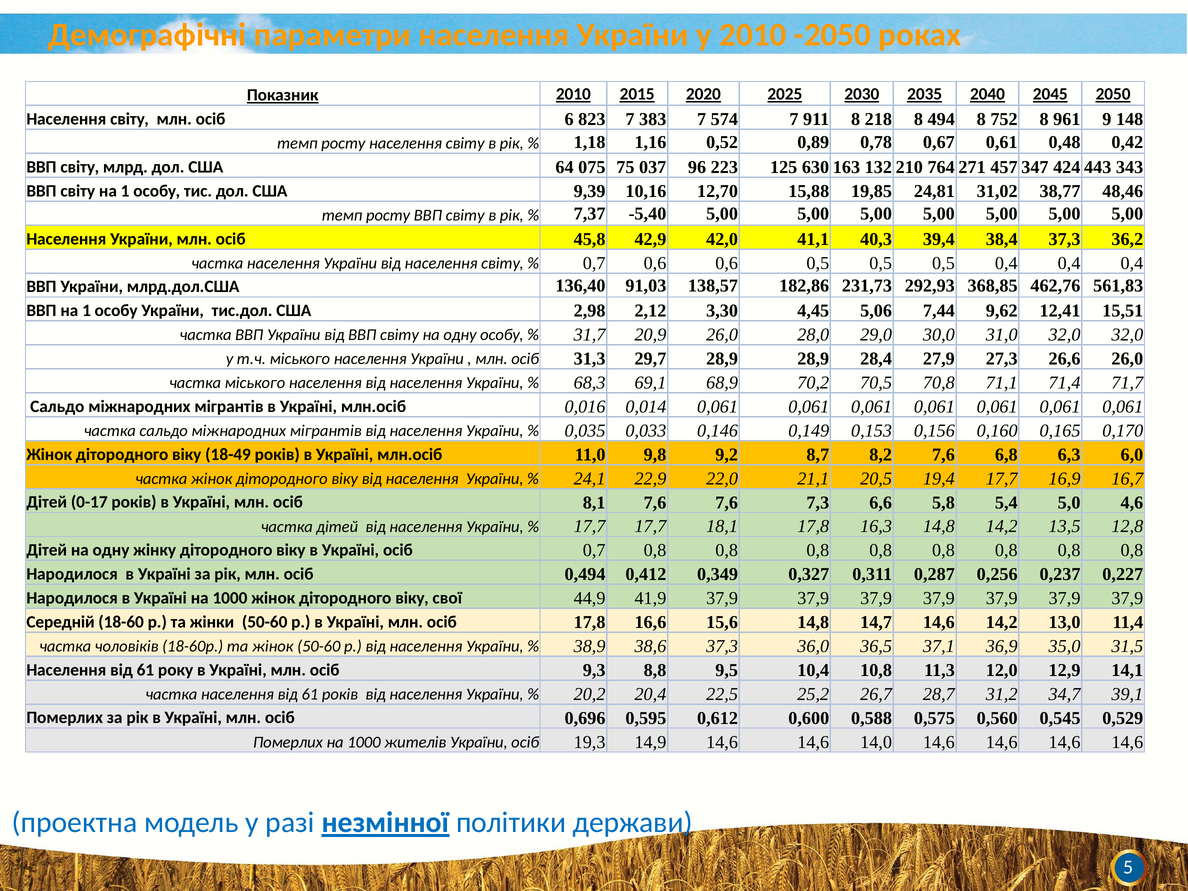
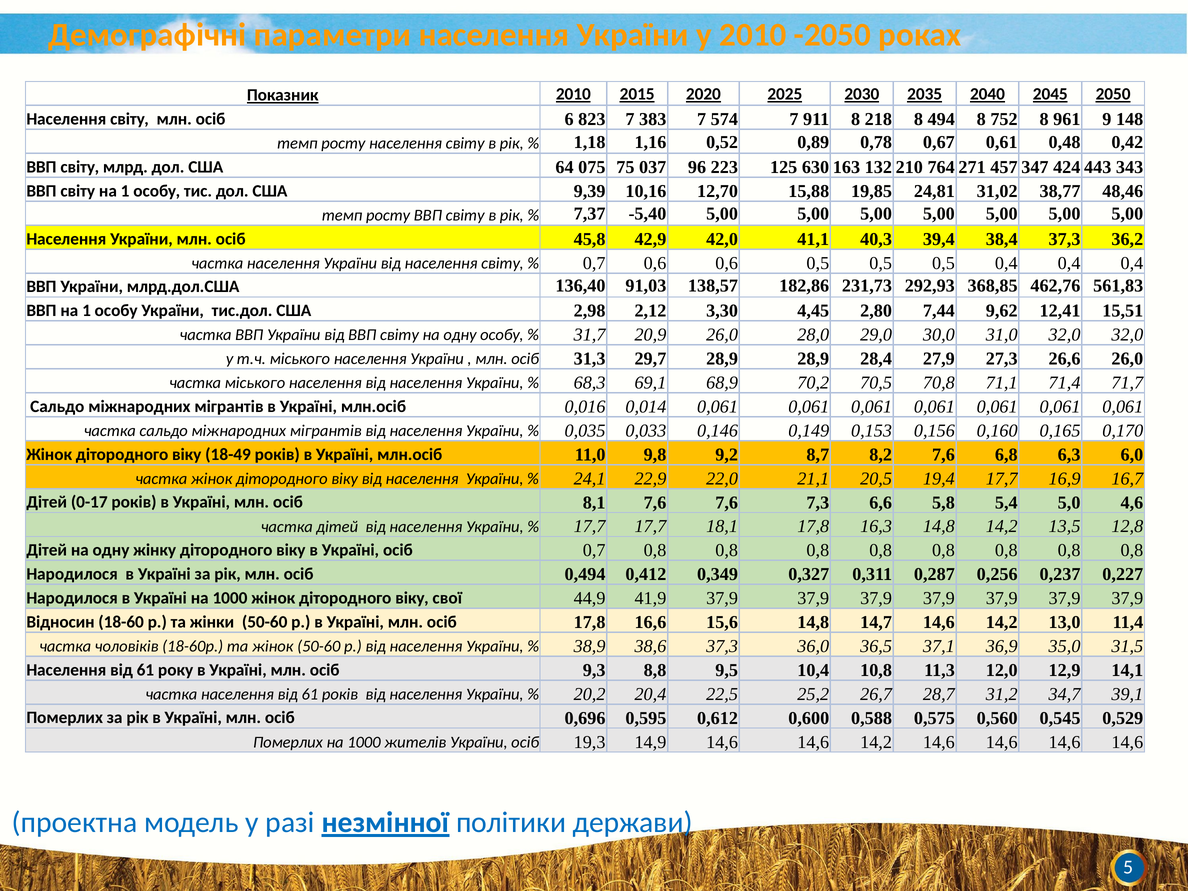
5,06: 5,06 -> 2,80 (876, 311)
Середній: Середній -> Відносин (61, 622)
14,6 14,6 14,0: 14,0 -> 14,2 (876, 742)
